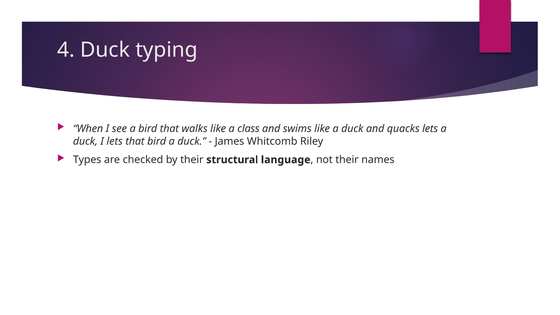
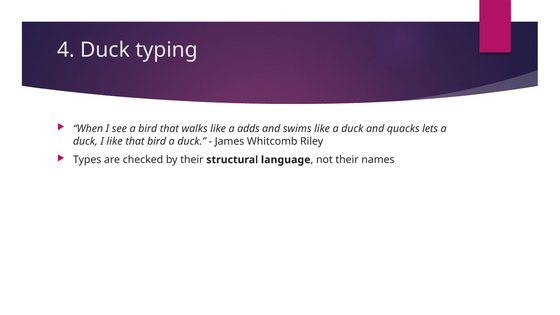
class: class -> adds (248, 129)
I lets: lets -> like (115, 141)
